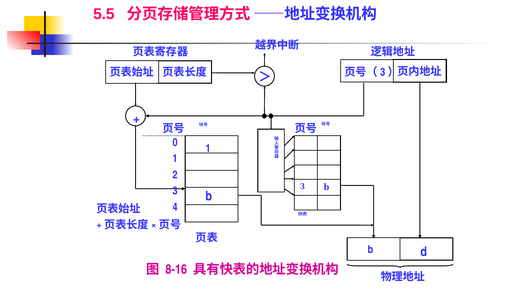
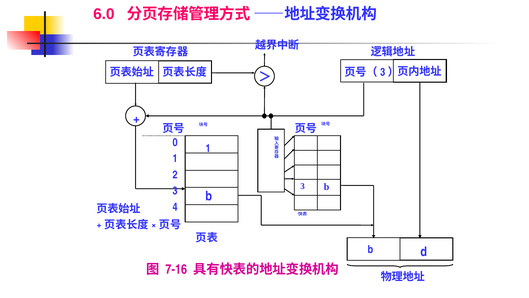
5.5: 5.5 -> 6.0 (104, 14)
8-16: 8-16 -> 7-16 (176, 269)
